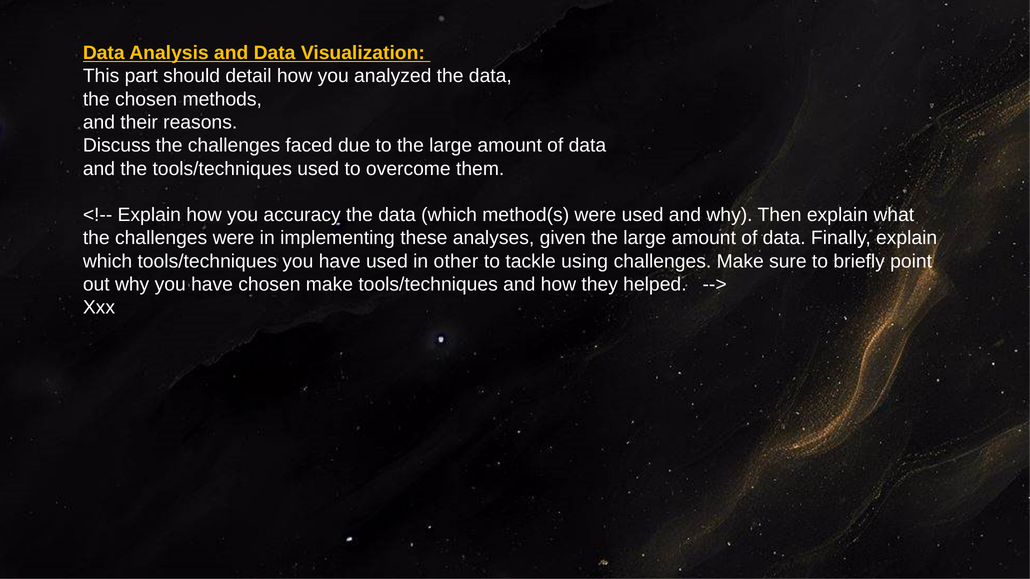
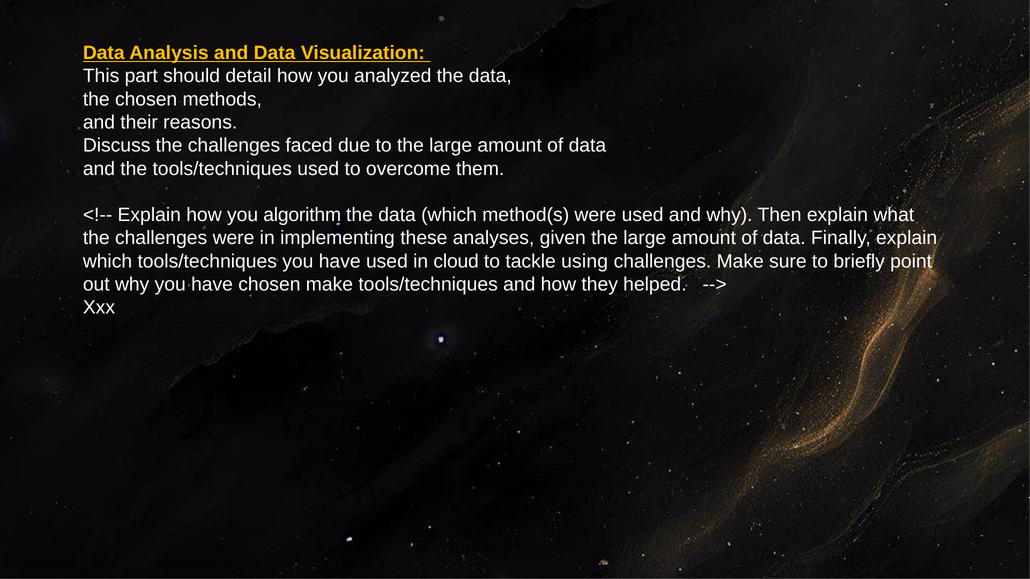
accuracy: accuracy -> algorithm (302, 215)
other: other -> cloud (456, 261)
